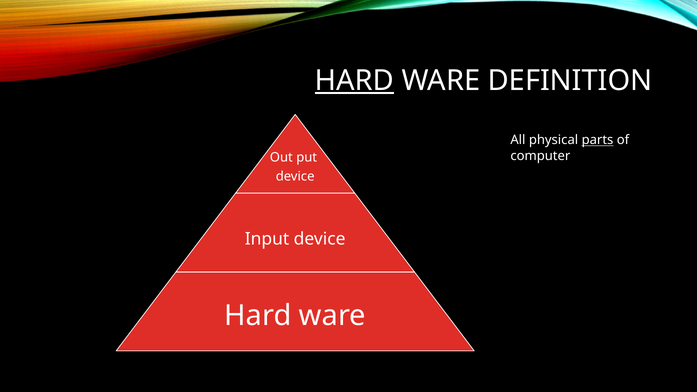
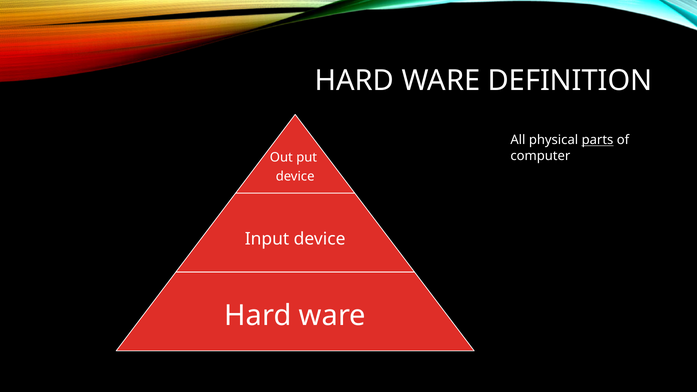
HARD underline: present -> none (355, 80)
